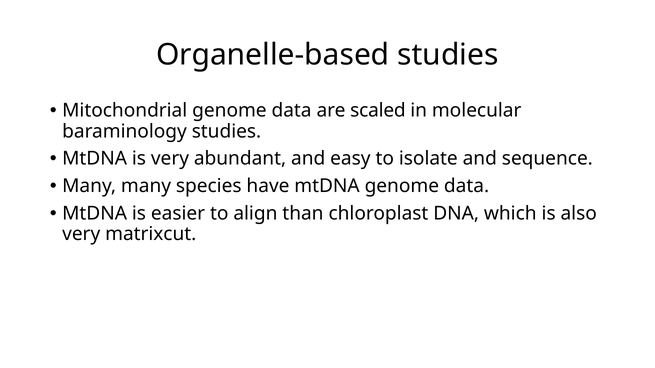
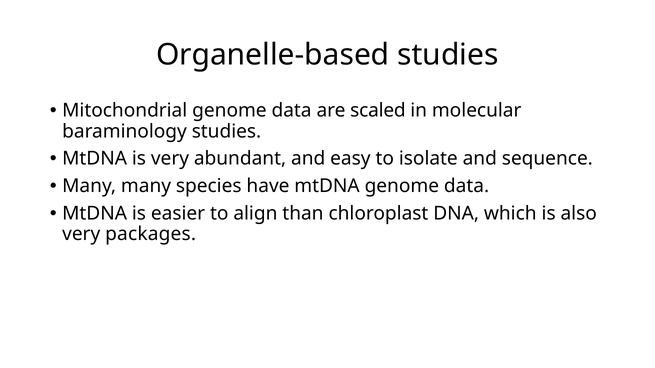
matrixcut: matrixcut -> packages (151, 234)
